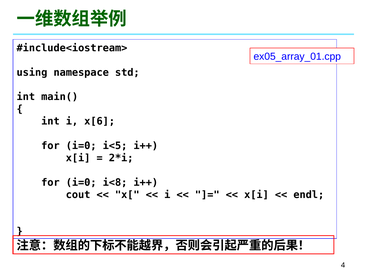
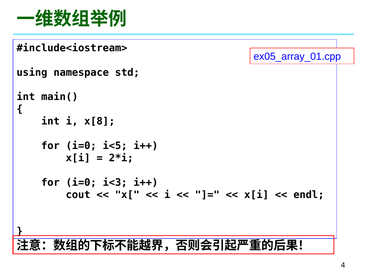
x[6: x[6 -> x[8 (100, 121)
i<8: i<8 -> i<3 (115, 183)
